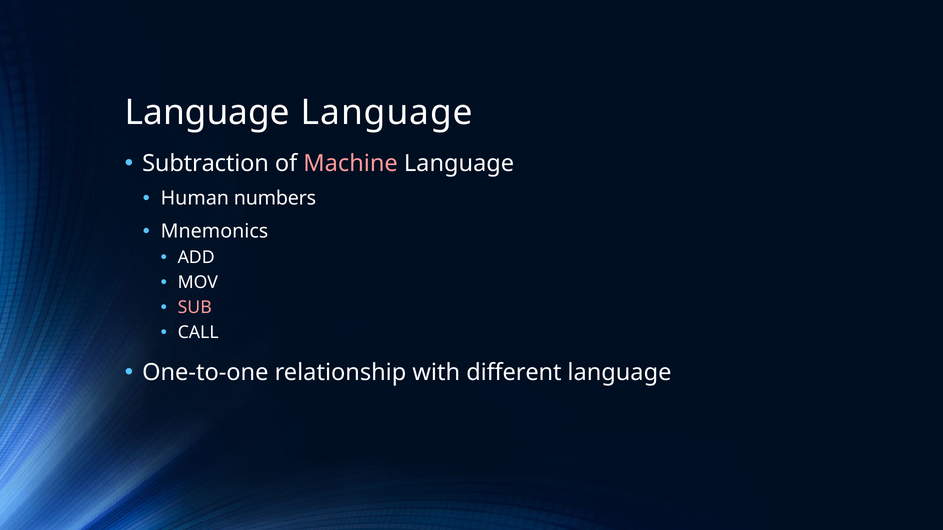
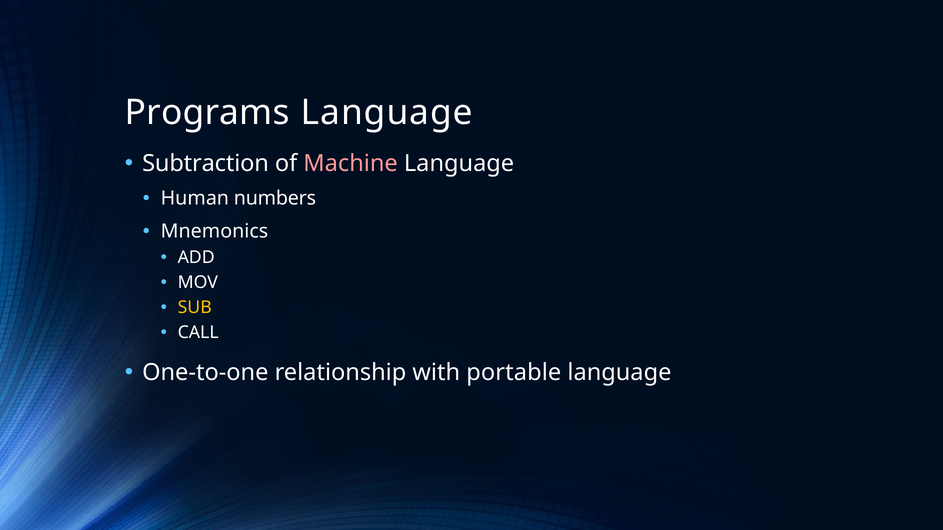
Language: Language -> Programs (207, 113)
SUB colour: pink -> yellow (195, 308)
different: different -> portable (514, 373)
